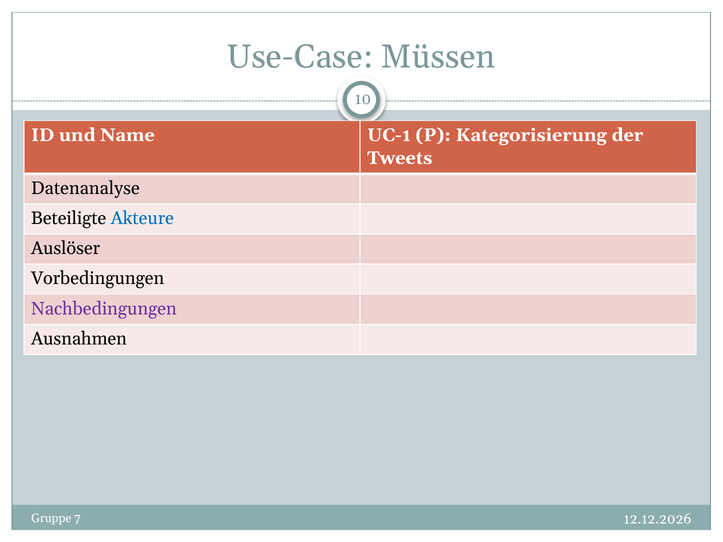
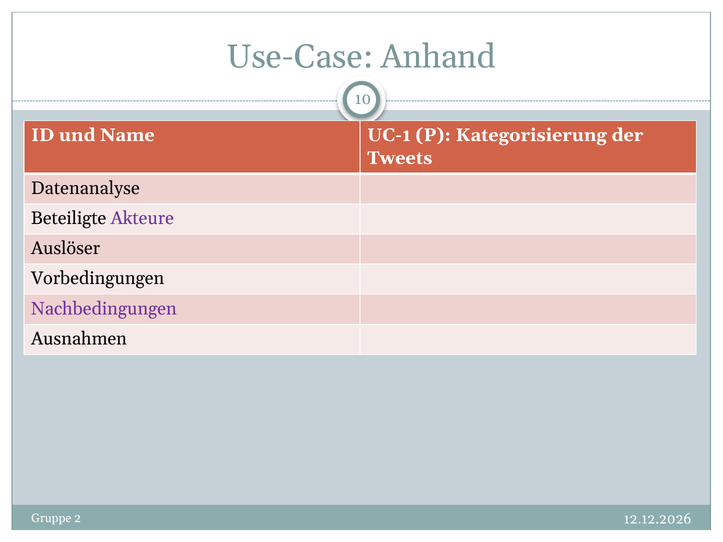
Müssen: Müssen -> Anhand (438, 57)
Akteure colour: blue -> purple (142, 218)
7: 7 -> 2 (78, 519)
